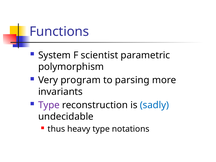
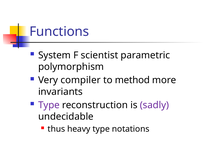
program: program -> compiler (81, 80)
parsing: parsing -> method (132, 80)
sadly colour: blue -> purple (154, 105)
